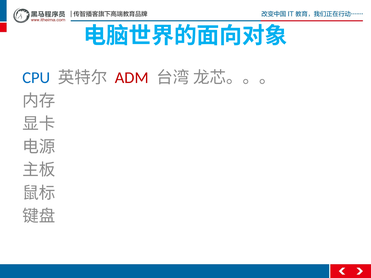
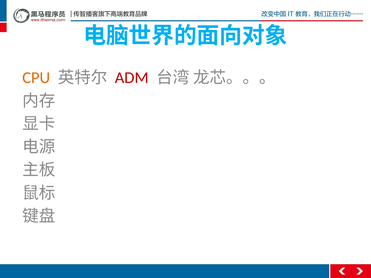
CPU colour: blue -> orange (36, 78)
